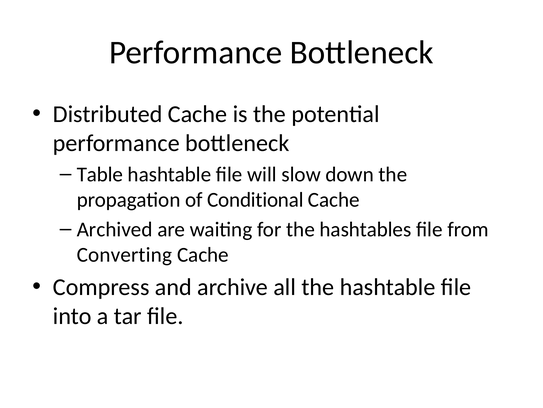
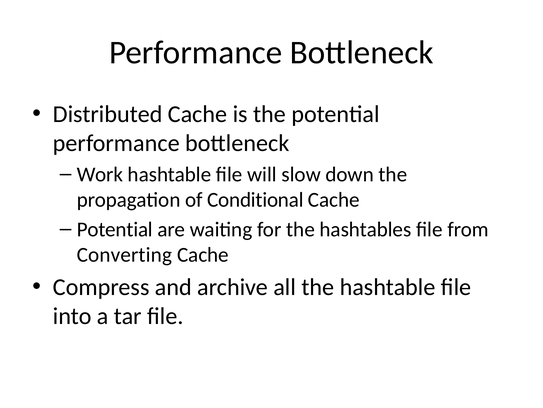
Table: Table -> Work (100, 174)
Archived: Archived -> Potential (115, 229)
